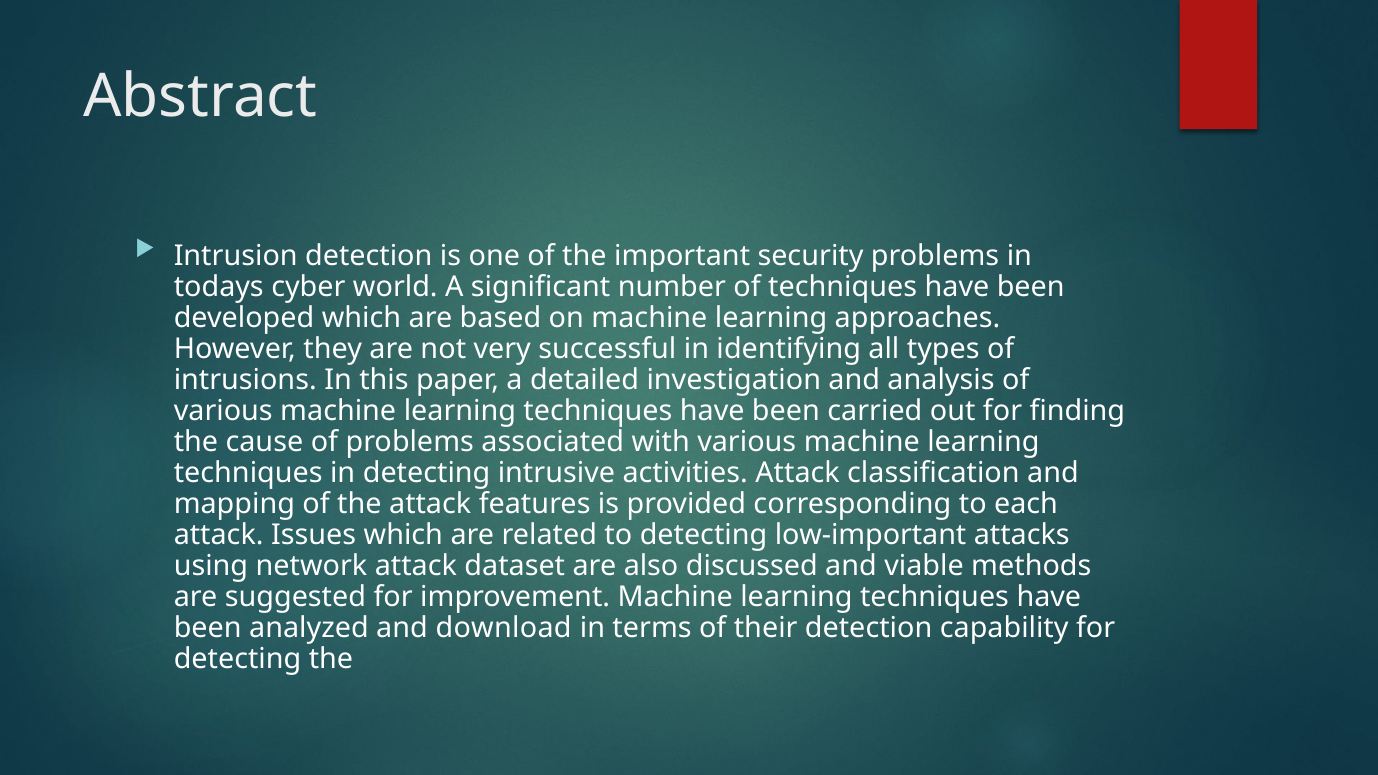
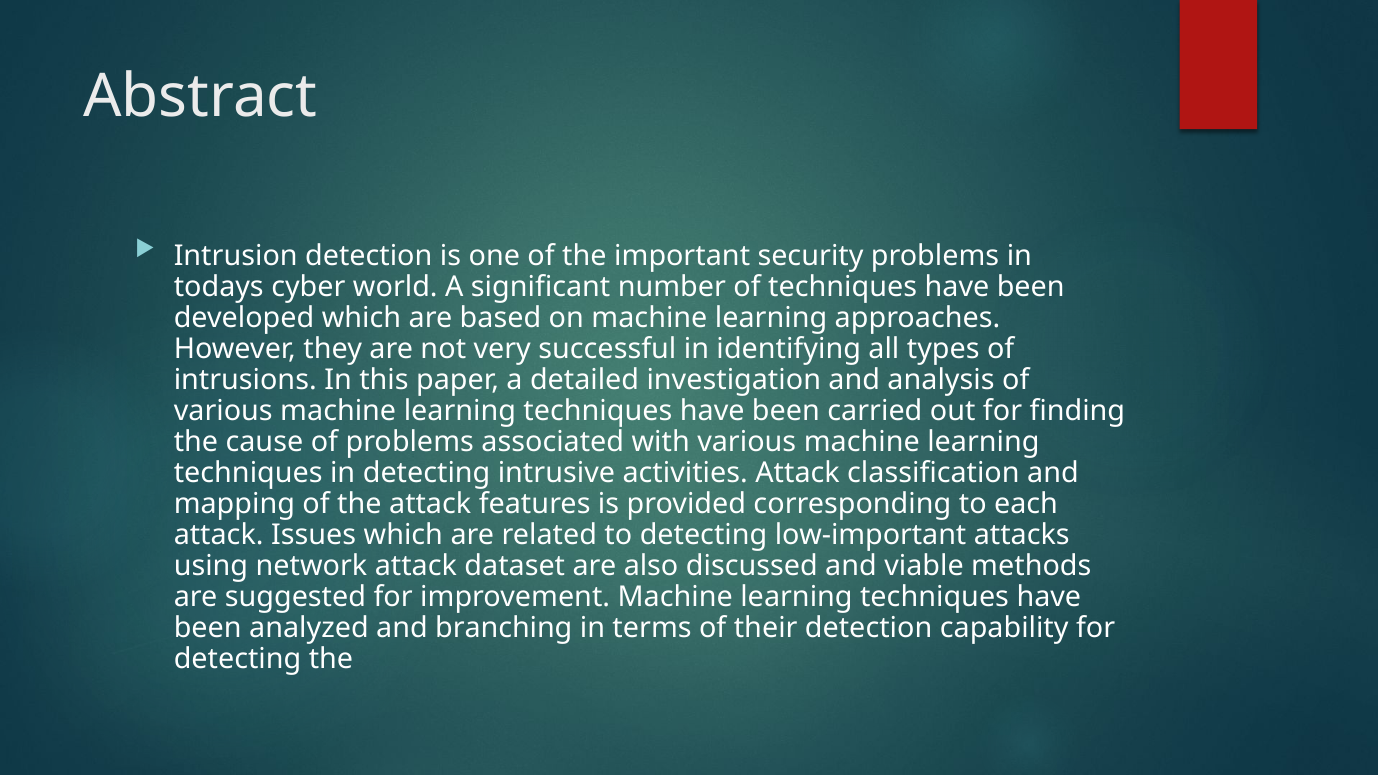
download: download -> branching (504, 629)
